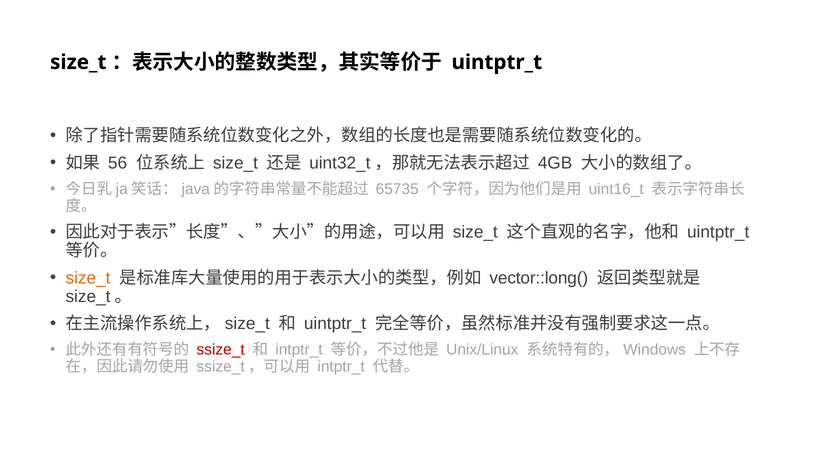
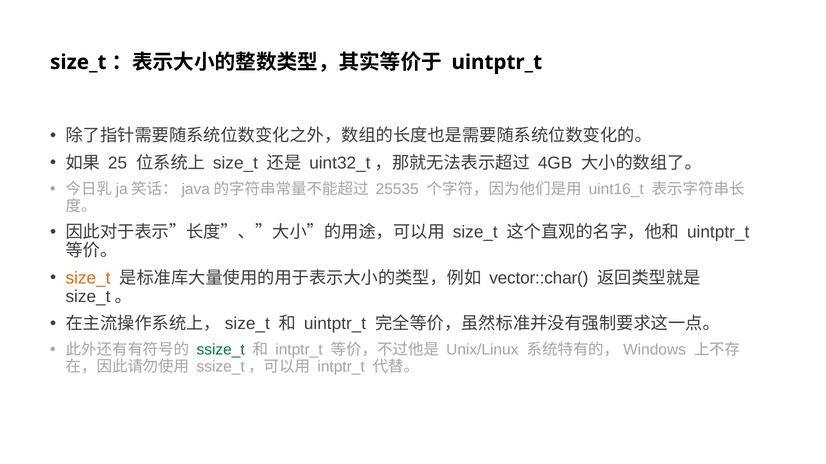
56: 56 -> 25 (118, 163)
65735: 65735 -> 25535 (397, 189)
vector::long(: vector::long( -> vector::char( (539, 278)
ssize_t colour: red -> green (221, 350)
